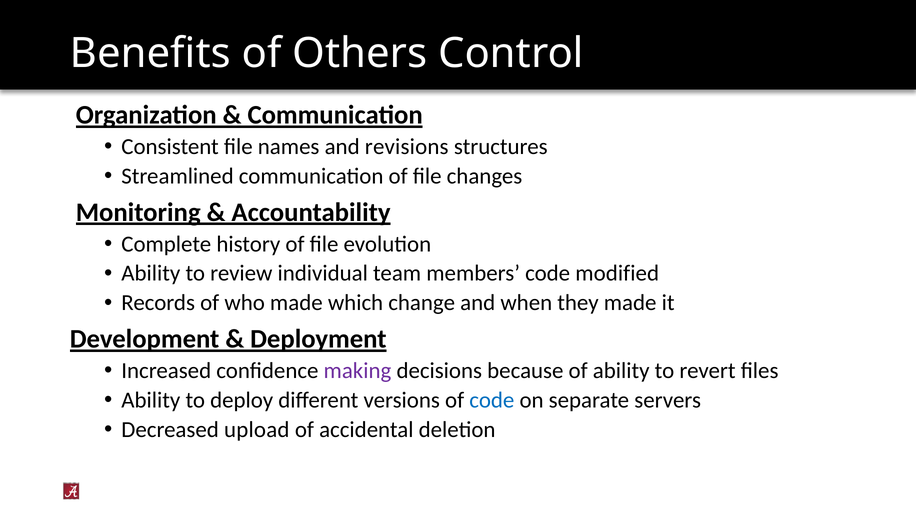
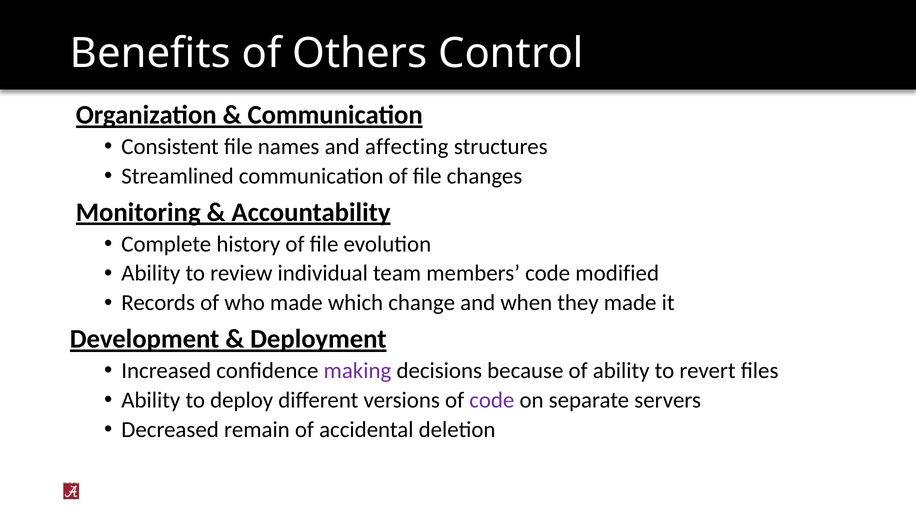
revisions: revisions -> affecting (407, 147)
code colour: blue -> purple (492, 400)
upload: upload -> remain (257, 430)
